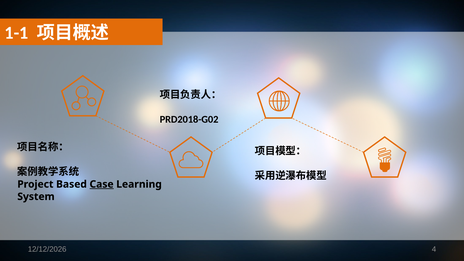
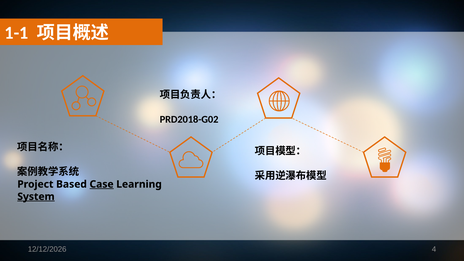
System underline: none -> present (36, 197)
